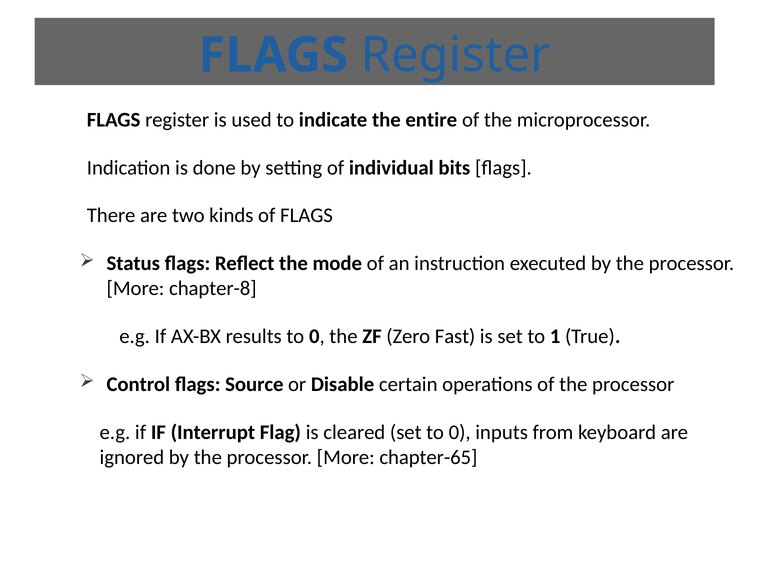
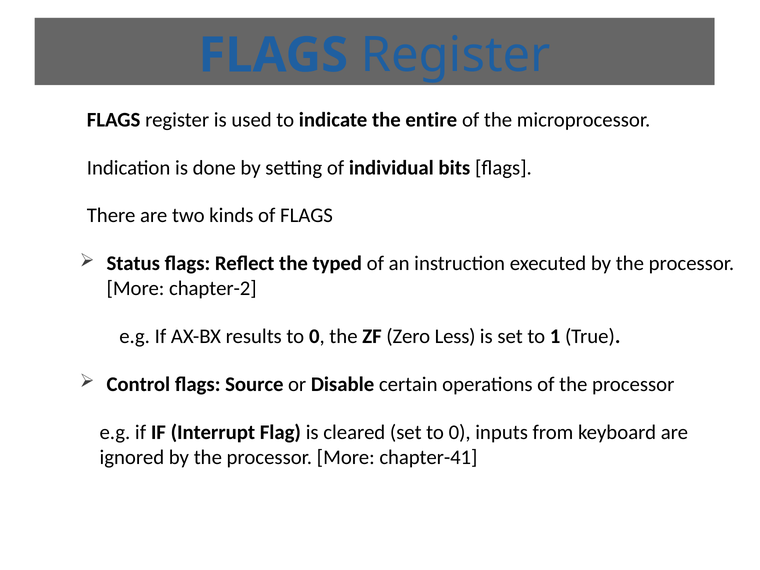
mode: mode -> typed (337, 264)
chapter-8: chapter-8 -> chapter-2 (213, 288)
Fast: Fast -> Less (455, 336)
chapter-65: chapter-65 -> chapter-41 (428, 457)
